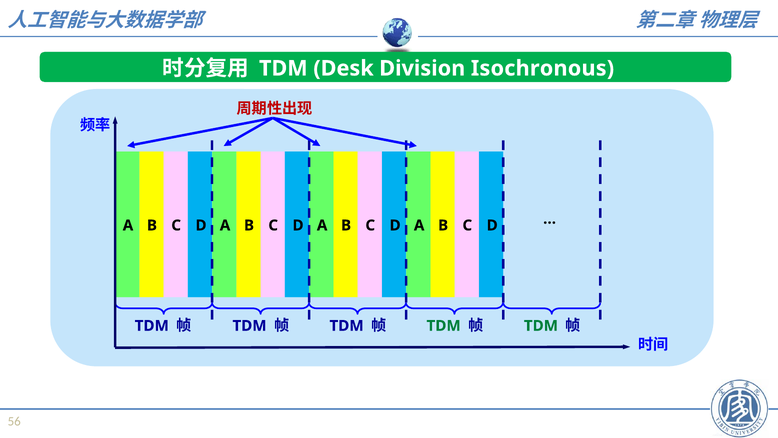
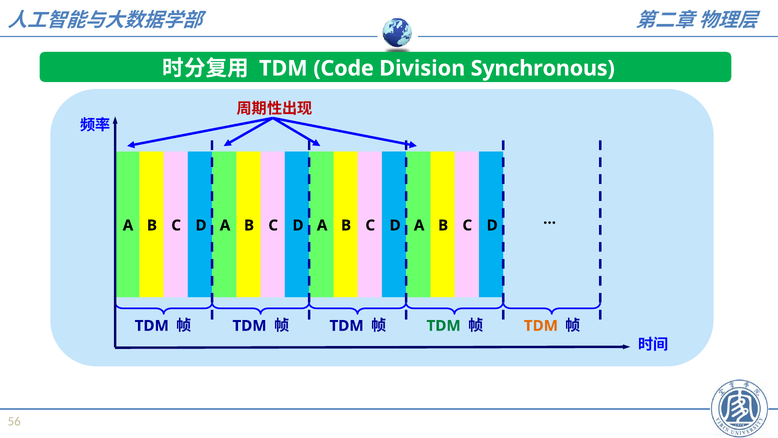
Desk: Desk -> Code (344, 68)
Isochronous: Isochronous -> Synchronous (543, 68)
TDM colour: green -> orange (541, 326)
